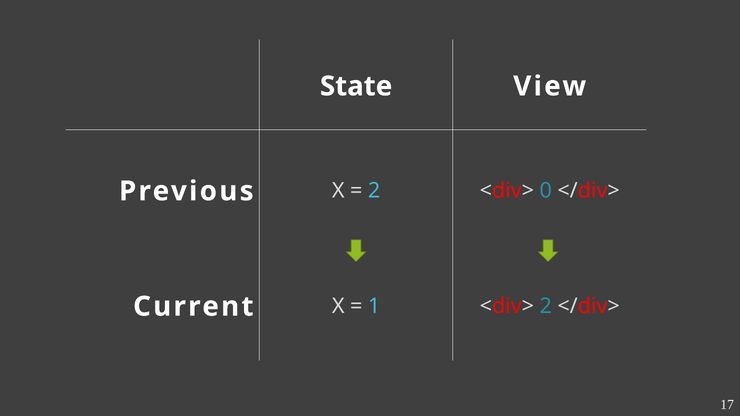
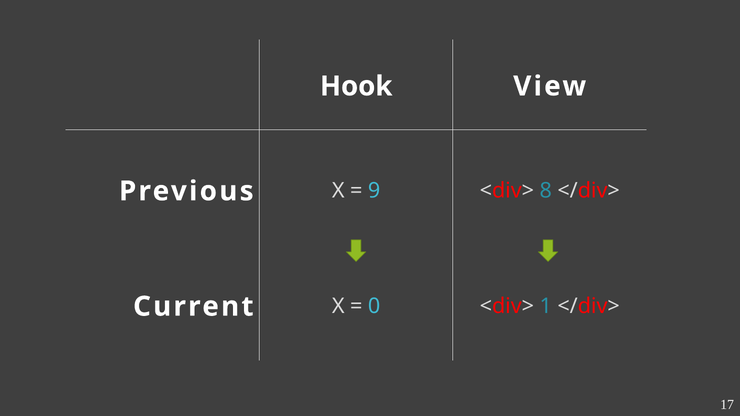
State: State -> Hook (356, 86)
2: 2 -> 9 (374, 191)
0: 0 -> 8 (546, 191)
1: 1 -> 0 (374, 306)
<div> 2: 2 -> 1 (546, 306)
